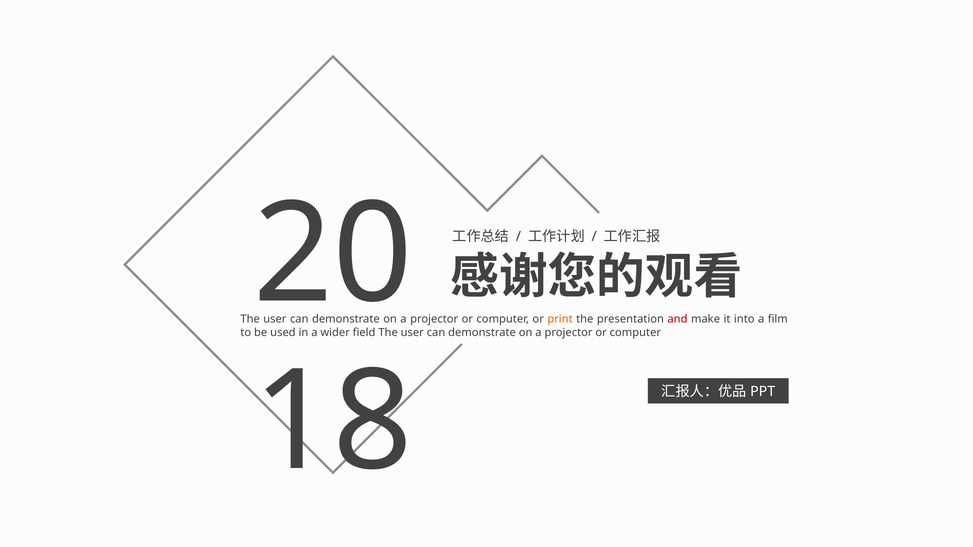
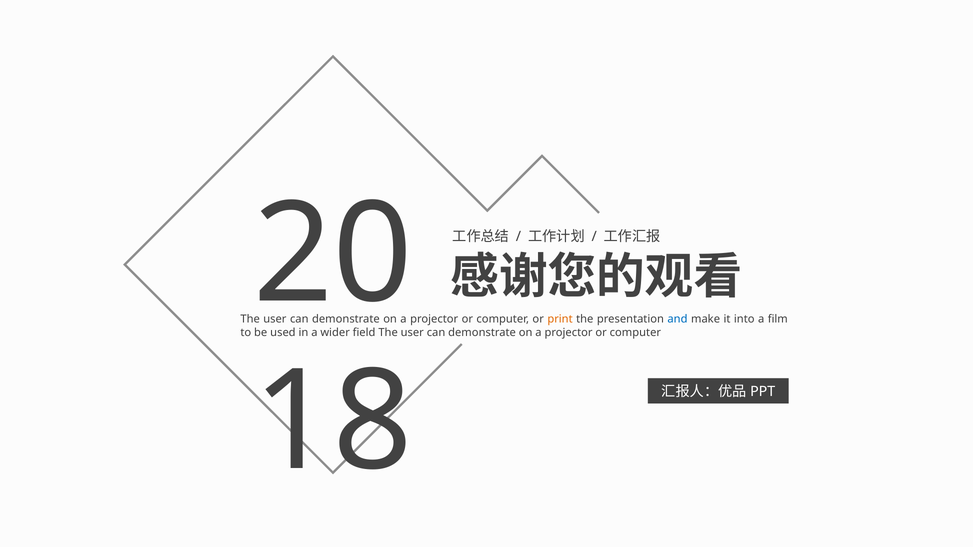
and colour: red -> blue (677, 319)
